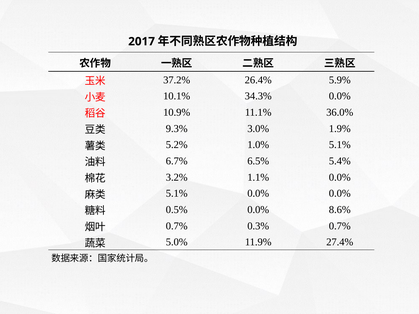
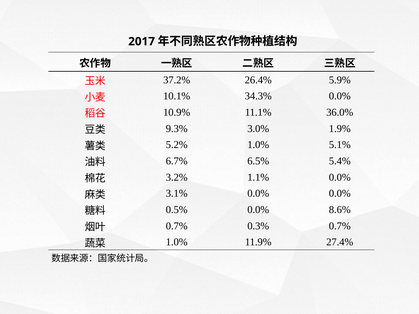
5.1%: 5.1% -> 3.1% (177, 194)
5.0%: 5.0% -> 1.0% (177, 242)
